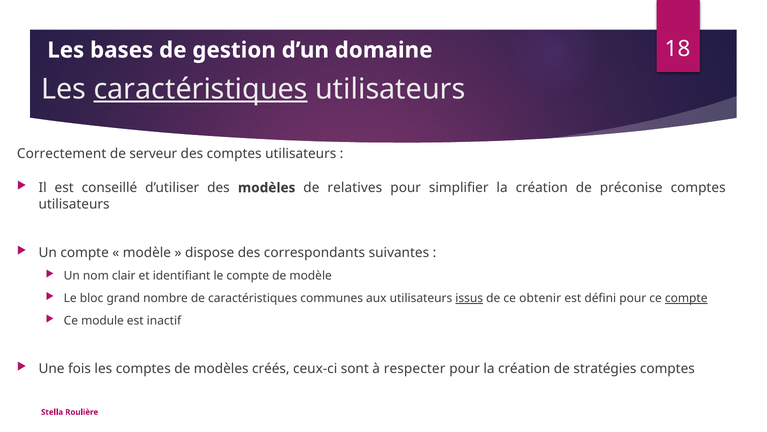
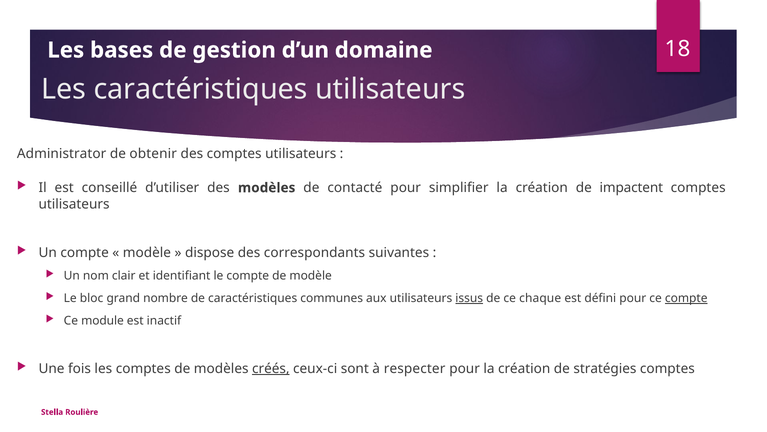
caractéristiques underline: present -> none (201, 89)
Correctement: Correctement -> Administrator (62, 154)
serveur: serveur -> obtenir (153, 154)
relatives: relatives -> contacté (355, 188)
préconise: préconise -> impactent (631, 188)
obtenir: obtenir -> chaque (540, 298)
créés underline: none -> present (271, 368)
